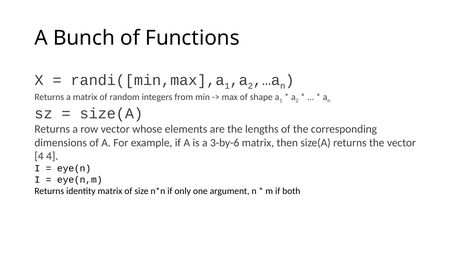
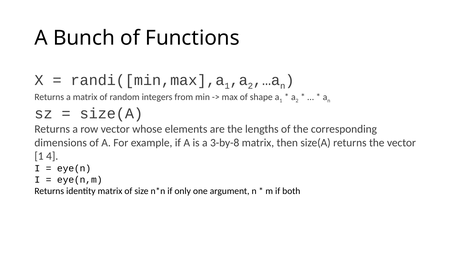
3-by-6: 3-by-6 -> 3-by-8 (225, 143)
4: 4 -> 1 (39, 156)
